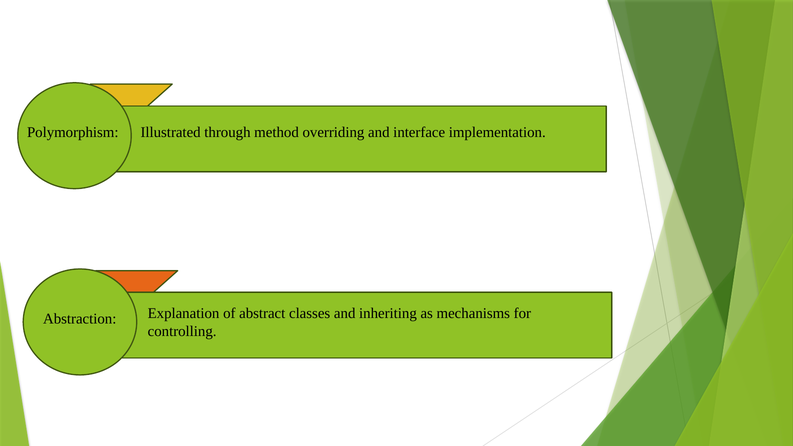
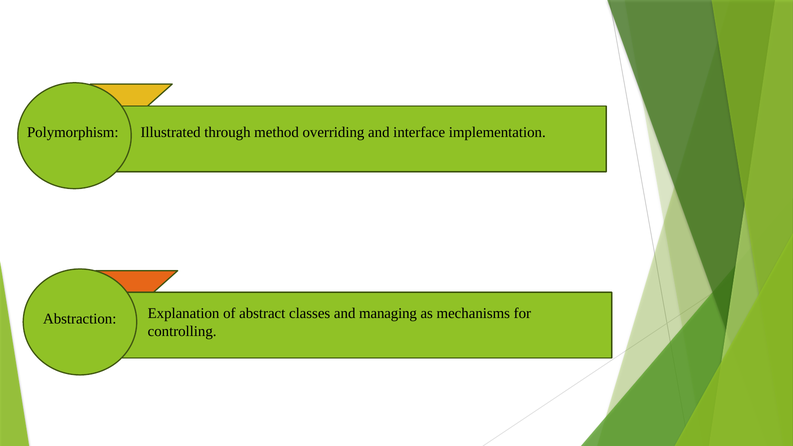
inheriting: inheriting -> managing (388, 313)
